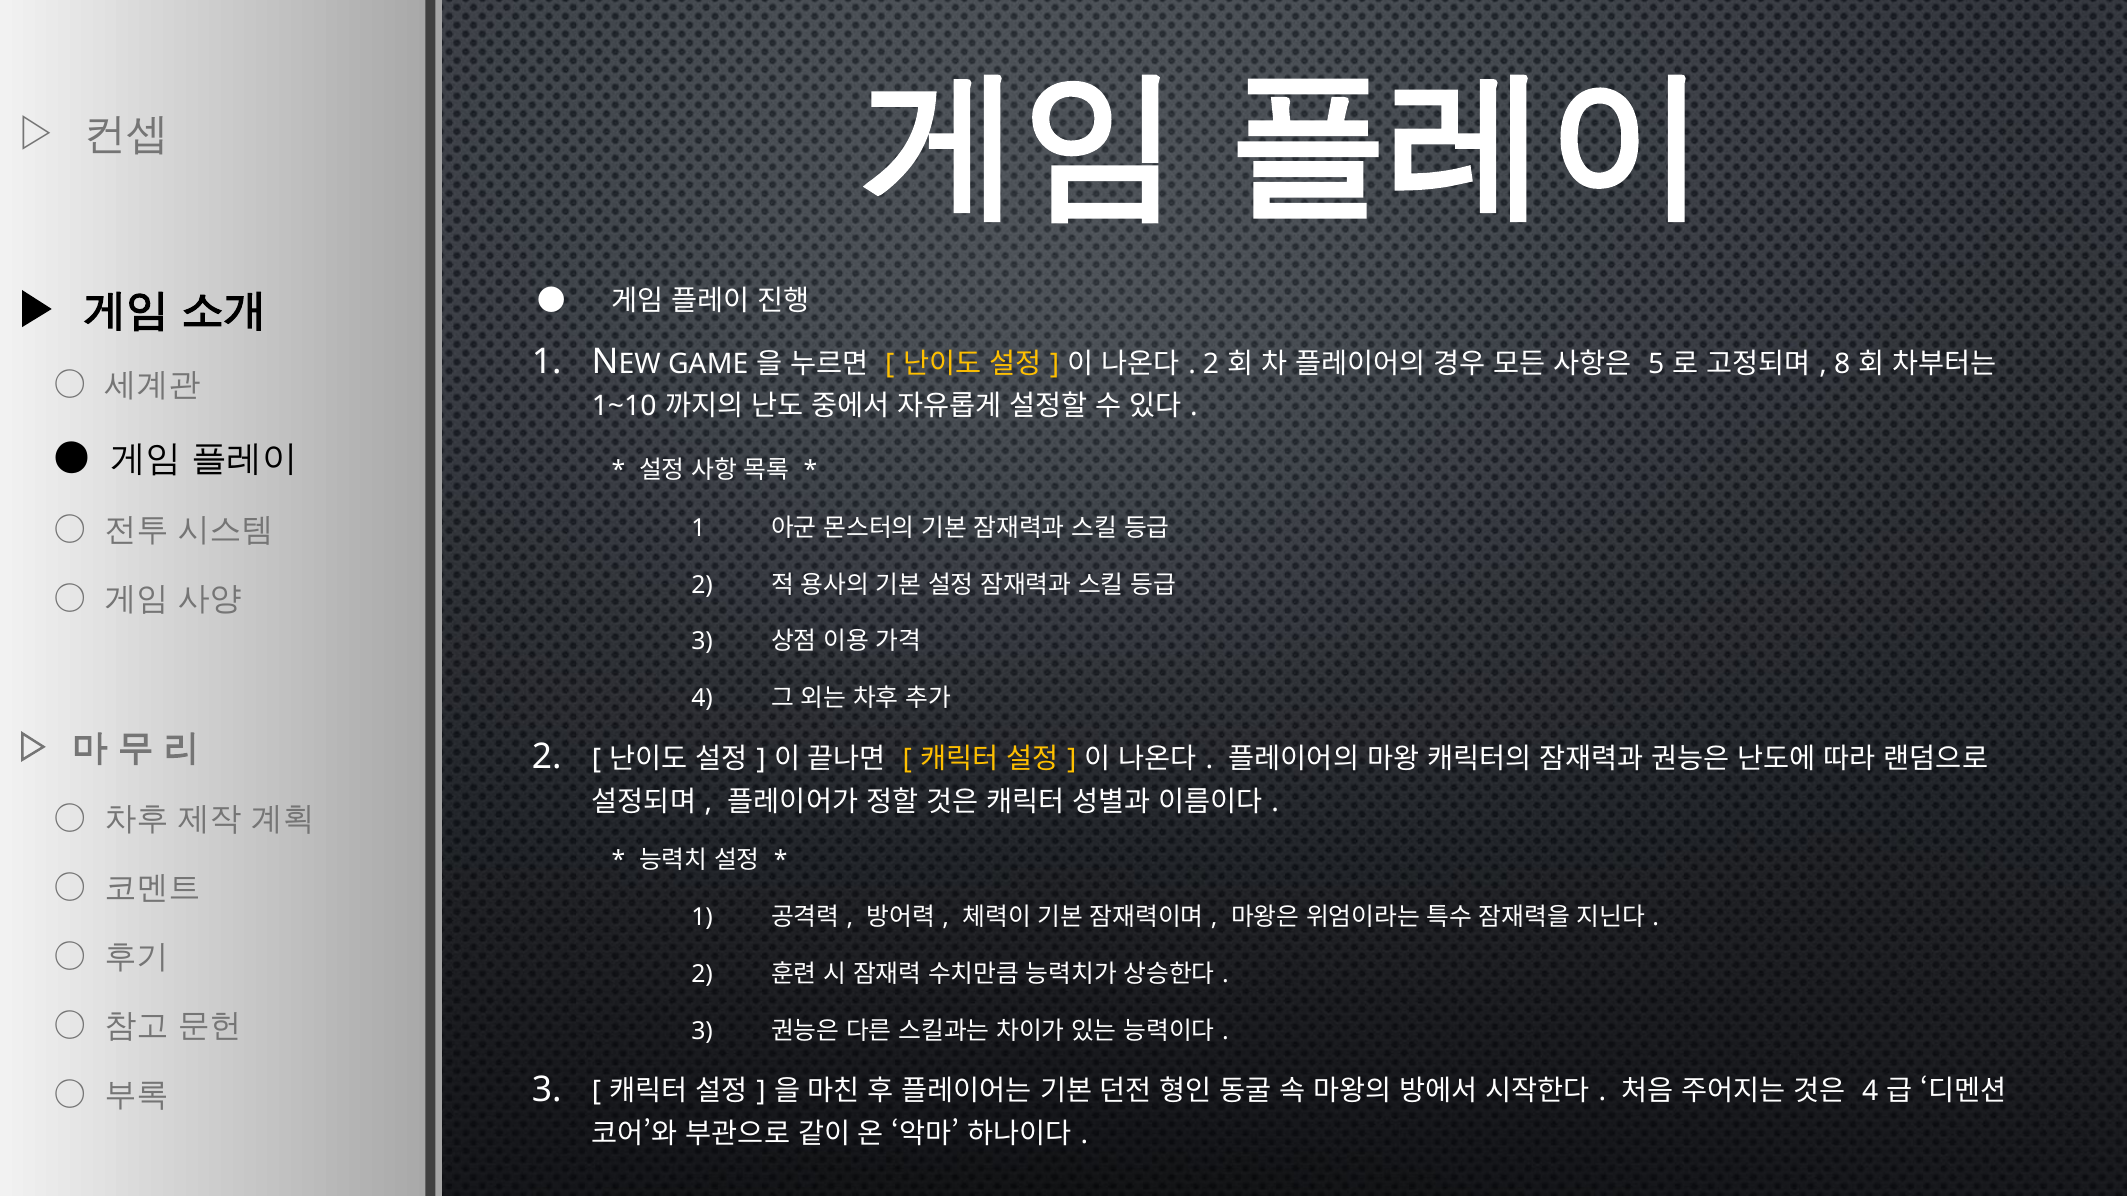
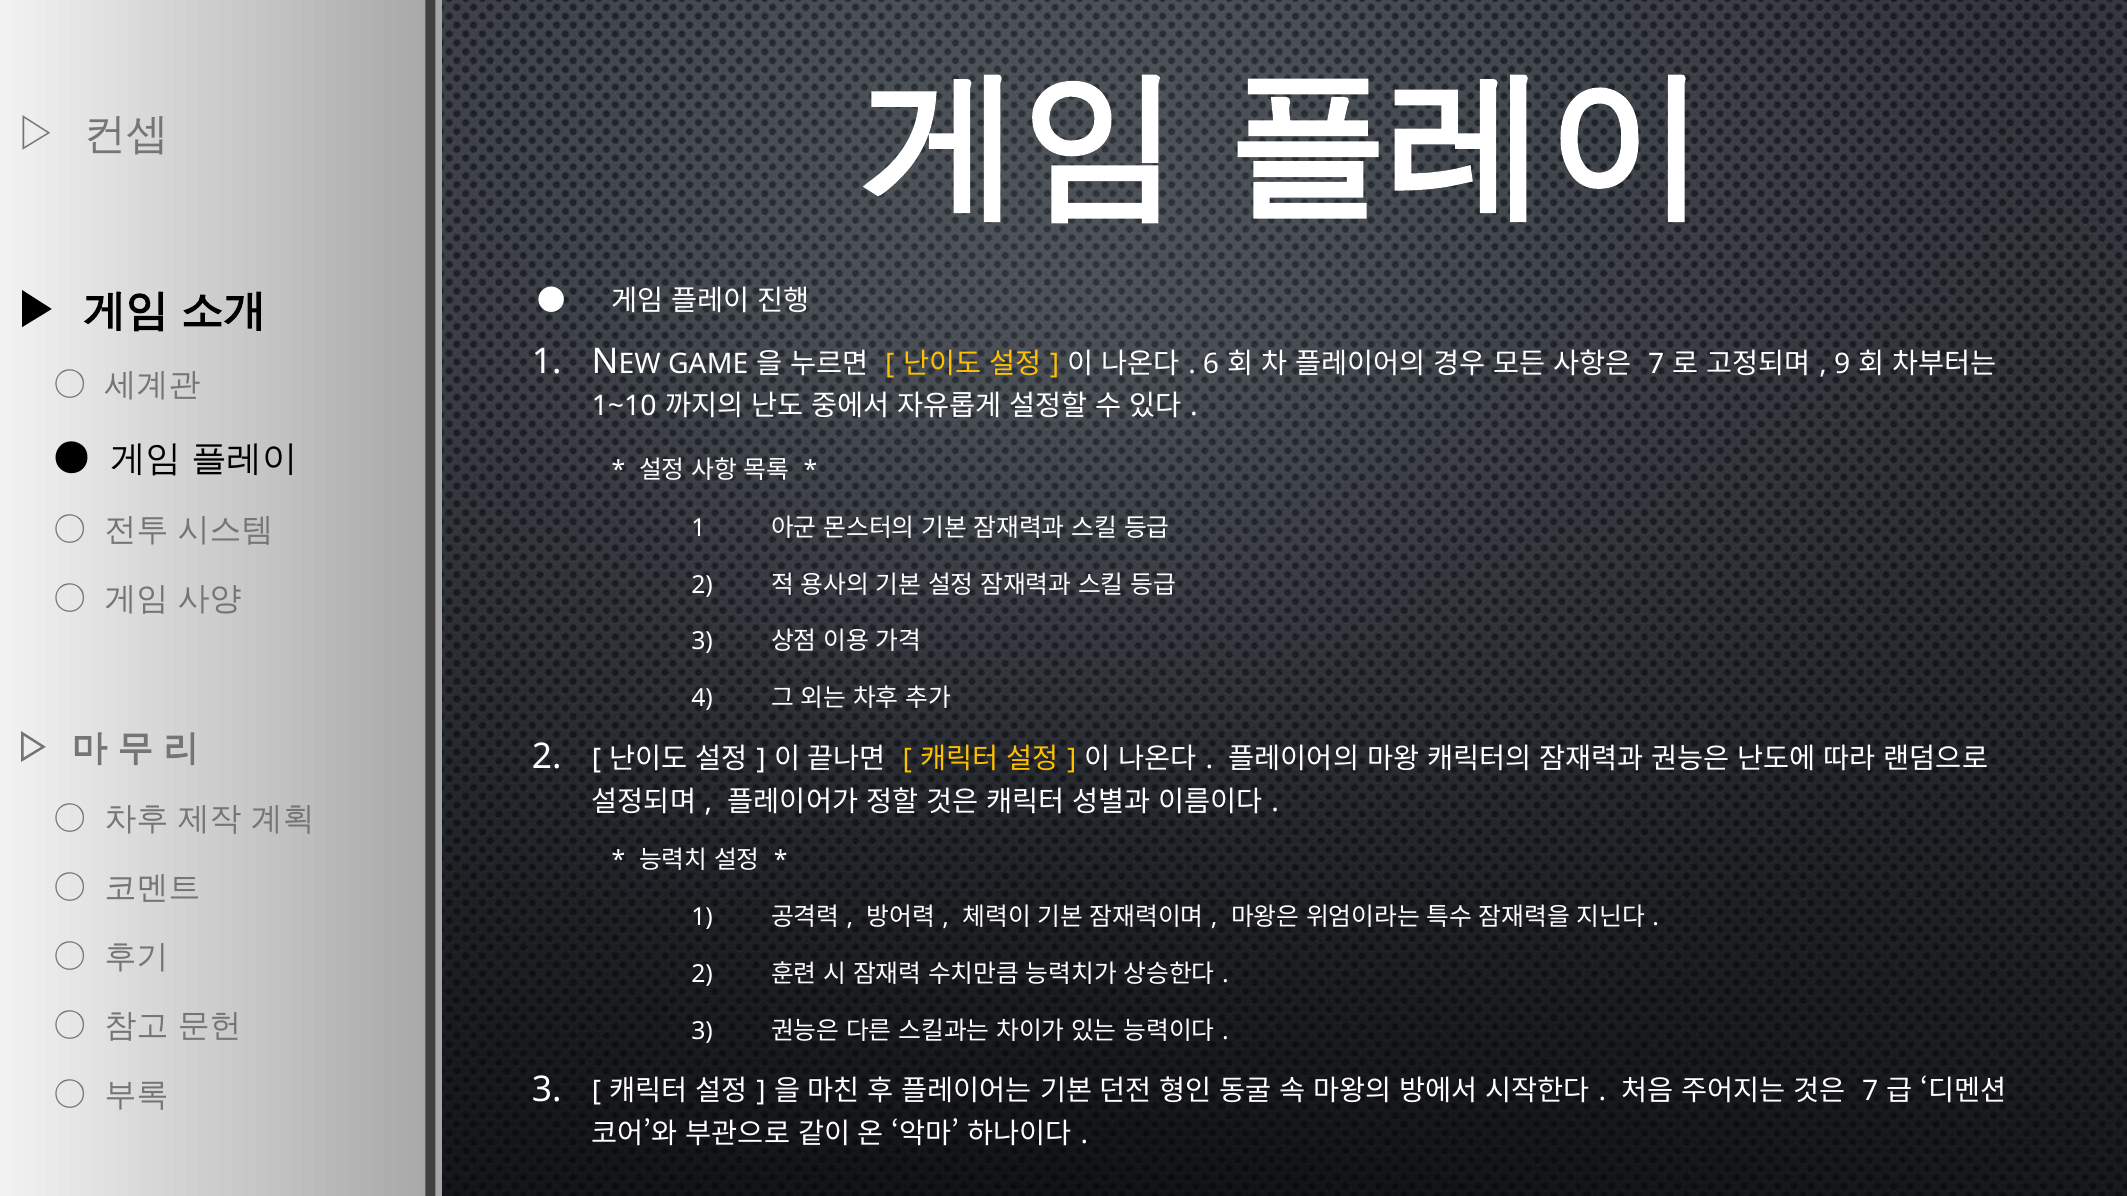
2: 2 -> 6 (1211, 364)
5: 5 -> 7 (1656, 364)
8: 8 -> 9 (1842, 364)
4: 4 -> 7 (1870, 1092)
